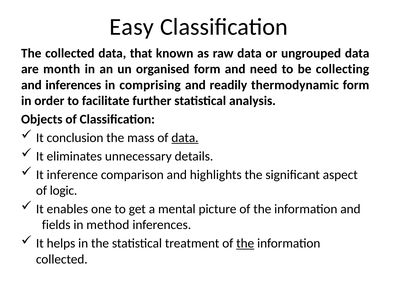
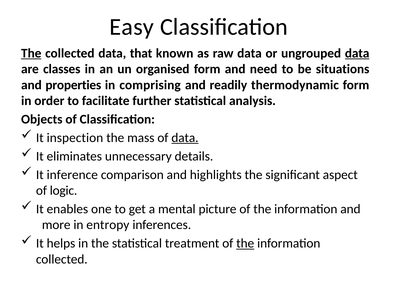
The underline: none -> present (31, 53)
data underline: none -> present (357, 53)
month: month -> classes (62, 69)
collecting: collecting -> situations (343, 69)
and inferences: inferences -> properties (73, 85)
conclusion: conclusion -> inspection (75, 138)
fields: fields -> more (56, 225)
method: method -> entropy (108, 225)
